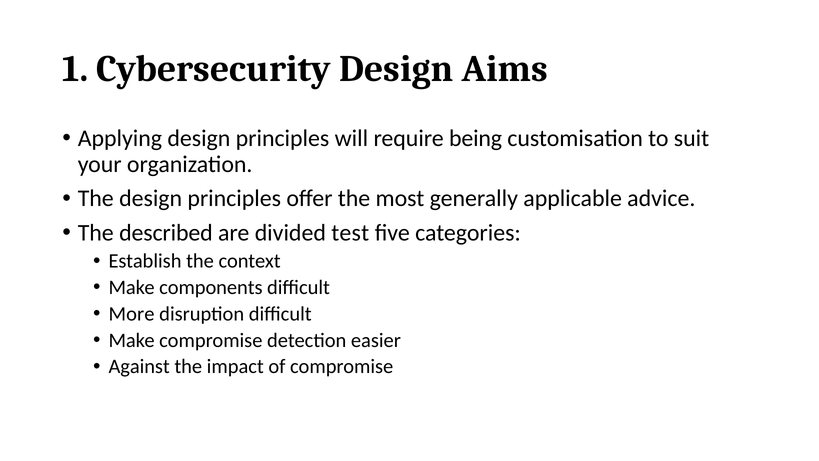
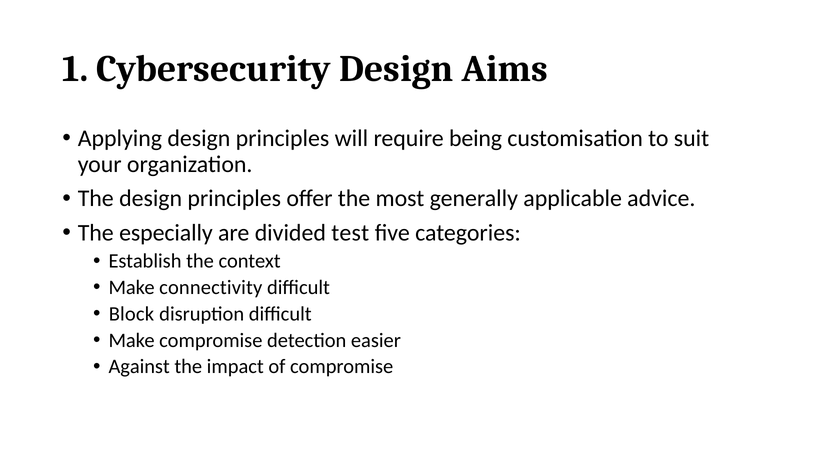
described: described -> especially (166, 233)
components: components -> connectivity (211, 287)
More: More -> Block (131, 314)
